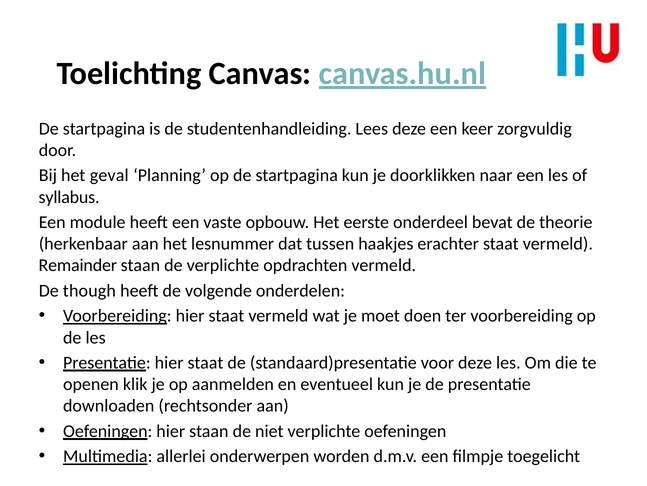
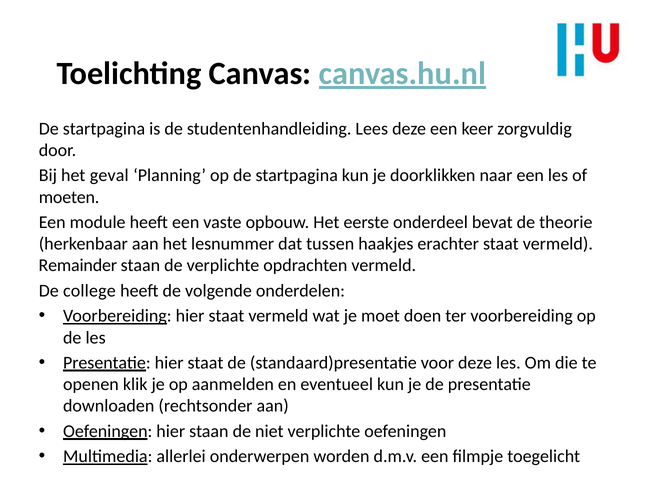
syllabus: syllabus -> moeten (69, 197)
though: though -> college (89, 290)
